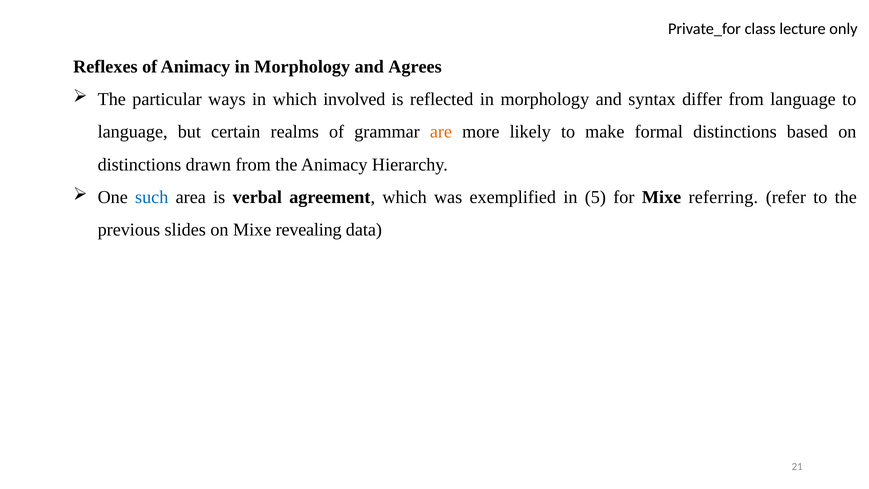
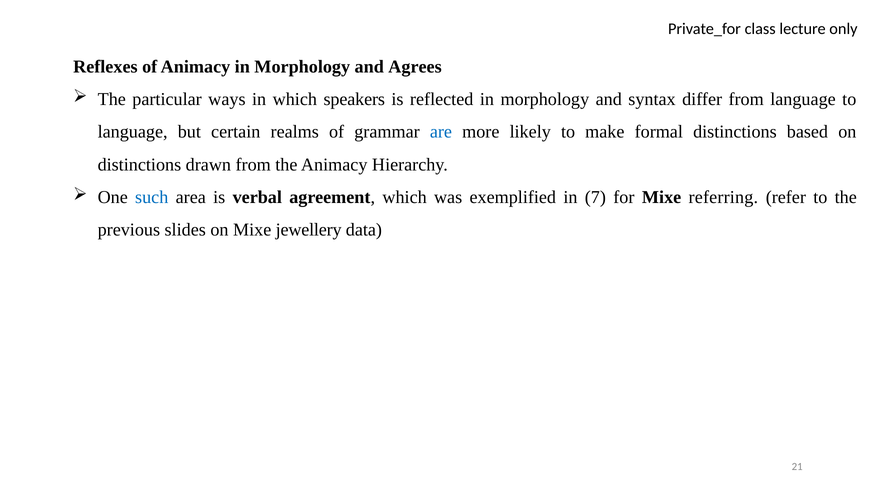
involved: involved -> speakers (354, 99)
are colour: orange -> blue (441, 132)
5: 5 -> 7 (595, 197)
revealing: revealing -> jewellery (309, 230)
